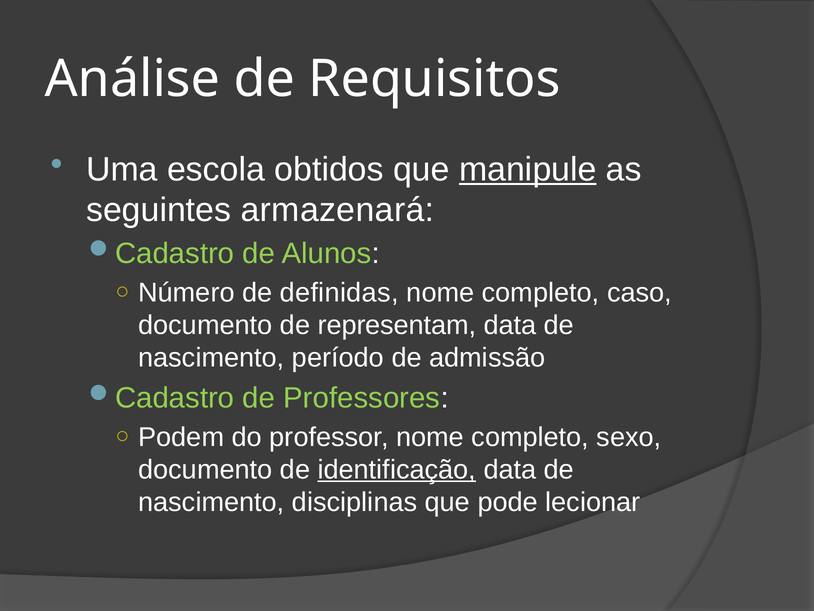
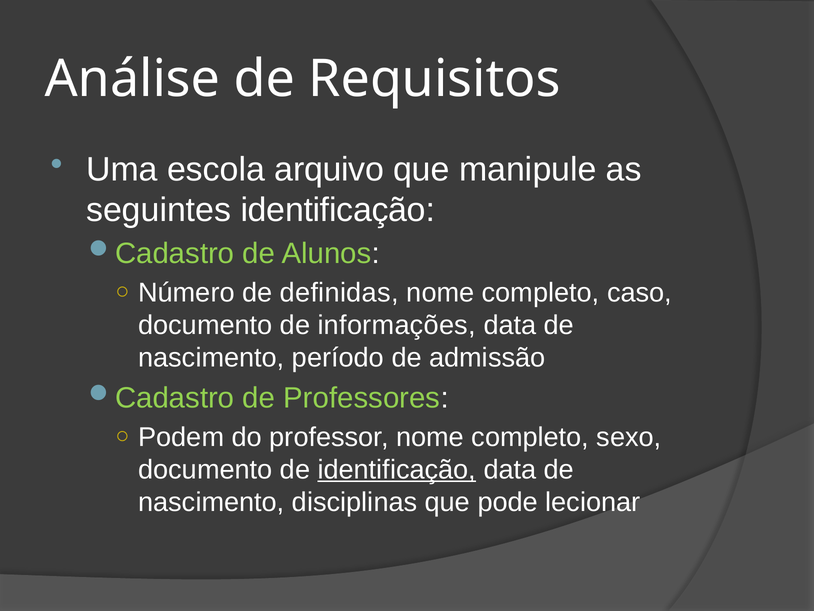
obtidos: obtidos -> arquivo (329, 169)
manipule underline: present -> none (528, 169)
seguintes armazenará: armazenará -> identificação (338, 210)
representam: representam -> informações (397, 325)
